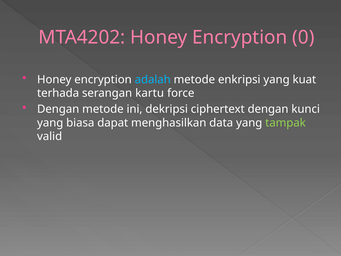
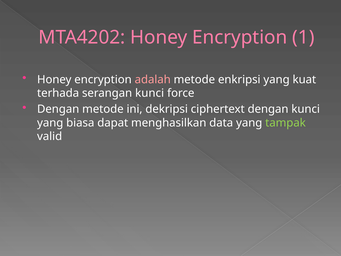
0: 0 -> 1 (303, 37)
adalah colour: light blue -> pink (153, 80)
serangan kartu: kartu -> kunci (150, 93)
